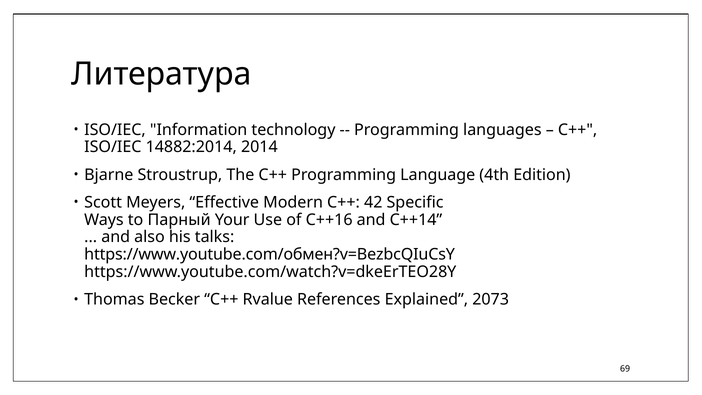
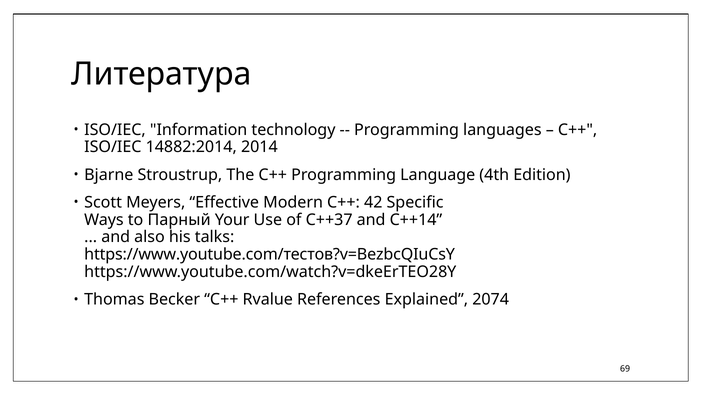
C++16: C++16 -> C++37 (329, 220)
https://www.youtube.com/обмен?v=BezbcQIuCsY: https://www.youtube.com/обмен?v=BezbcQIuCsY -> https://www.youtube.com/тестов?v=BezbcQIuCsY (270, 254)
2073: 2073 -> 2074 (491, 299)
